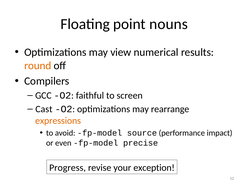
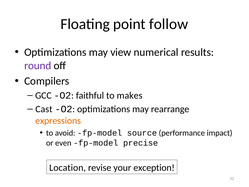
nouns: nouns -> follow (169, 24)
round colour: orange -> purple (38, 66)
screen: screen -> makes (130, 95)
Progress: Progress -> Location (68, 167)
